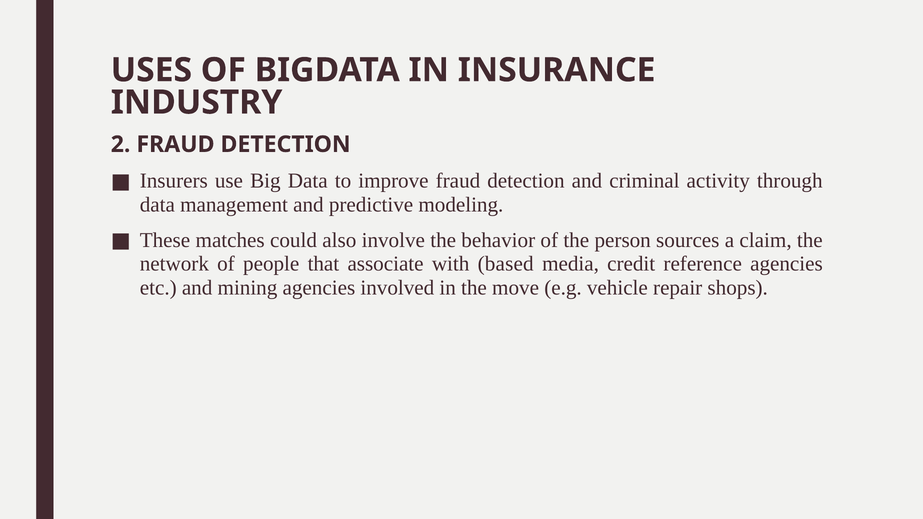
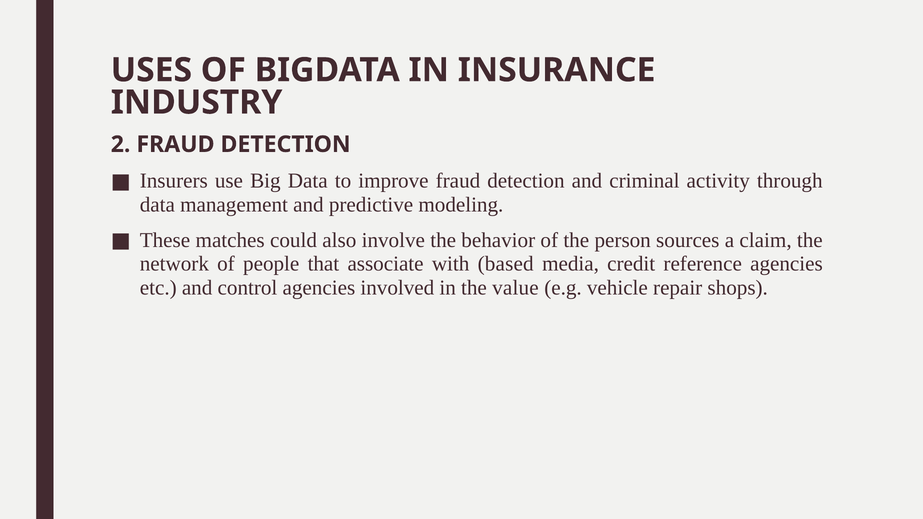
mining: mining -> control (247, 288)
move: move -> value (515, 288)
